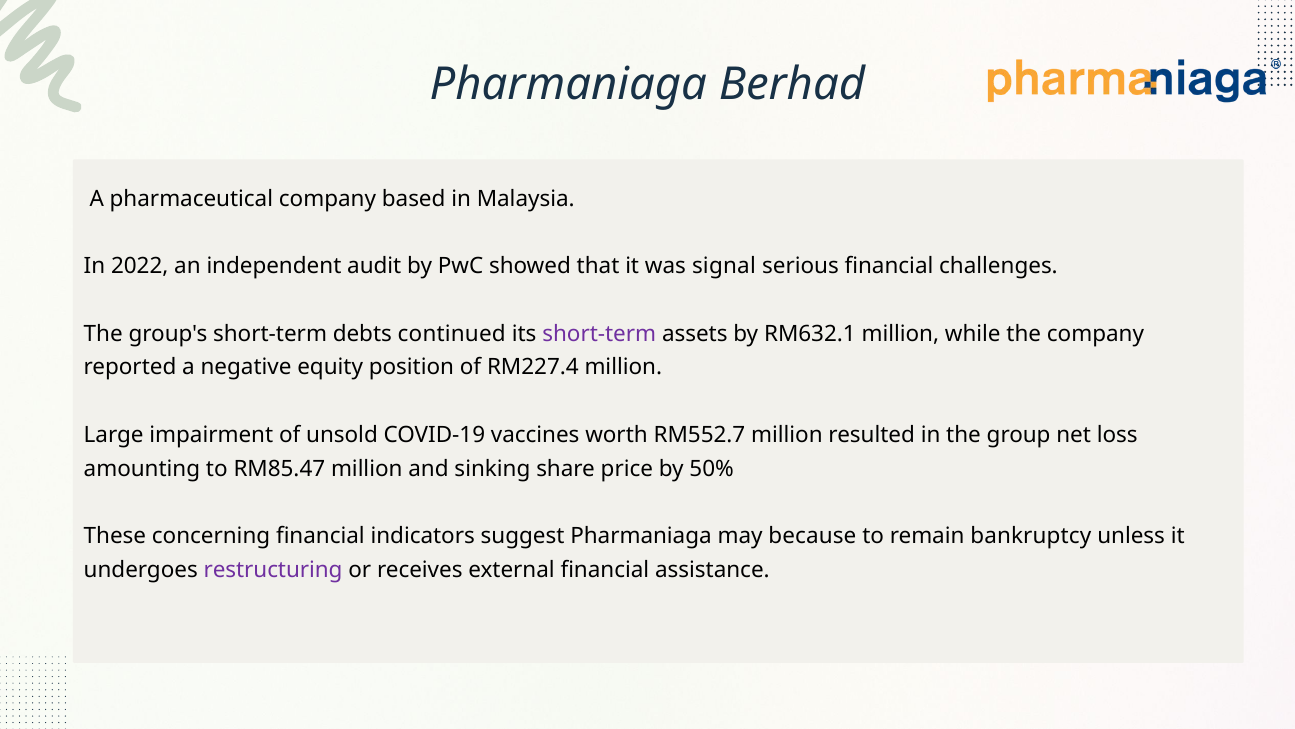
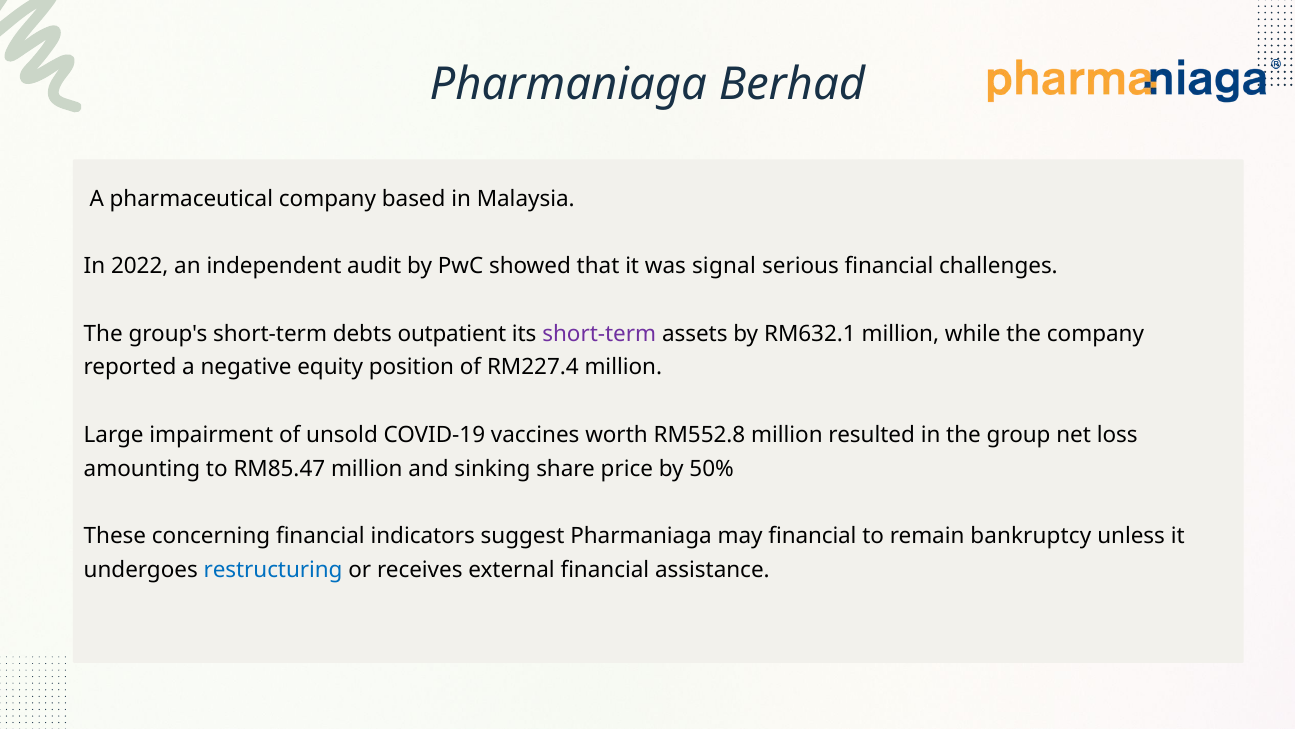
continued: continued -> outpatient (452, 333)
RM552.7: RM552.7 -> RM552.8 (699, 435)
may because: because -> financial (812, 536)
restructuring colour: purple -> blue (273, 570)
